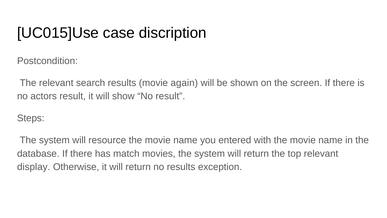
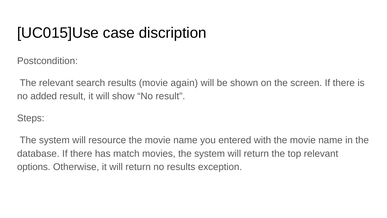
actors: actors -> added (44, 96)
display: display -> options (34, 167)
